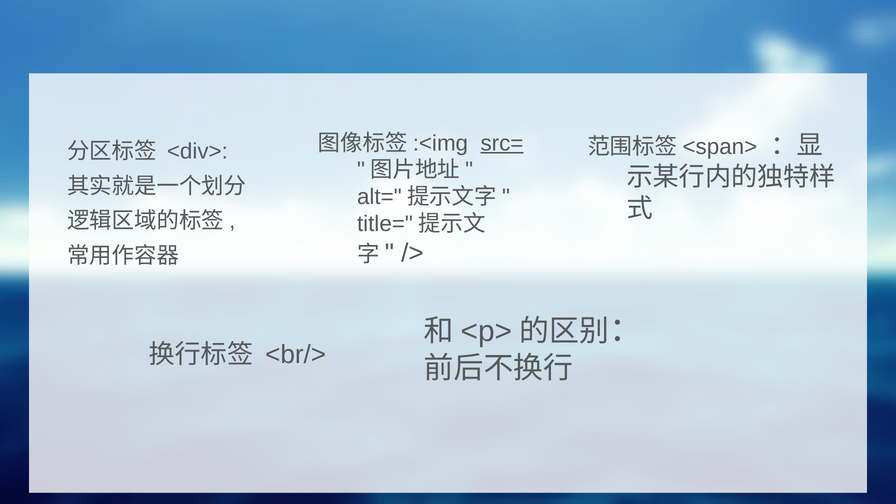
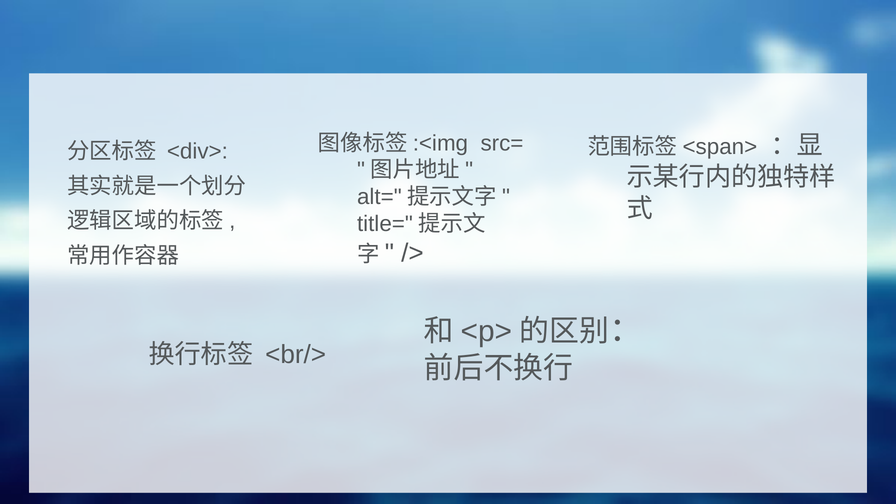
src= underline: present -> none (502, 143)
